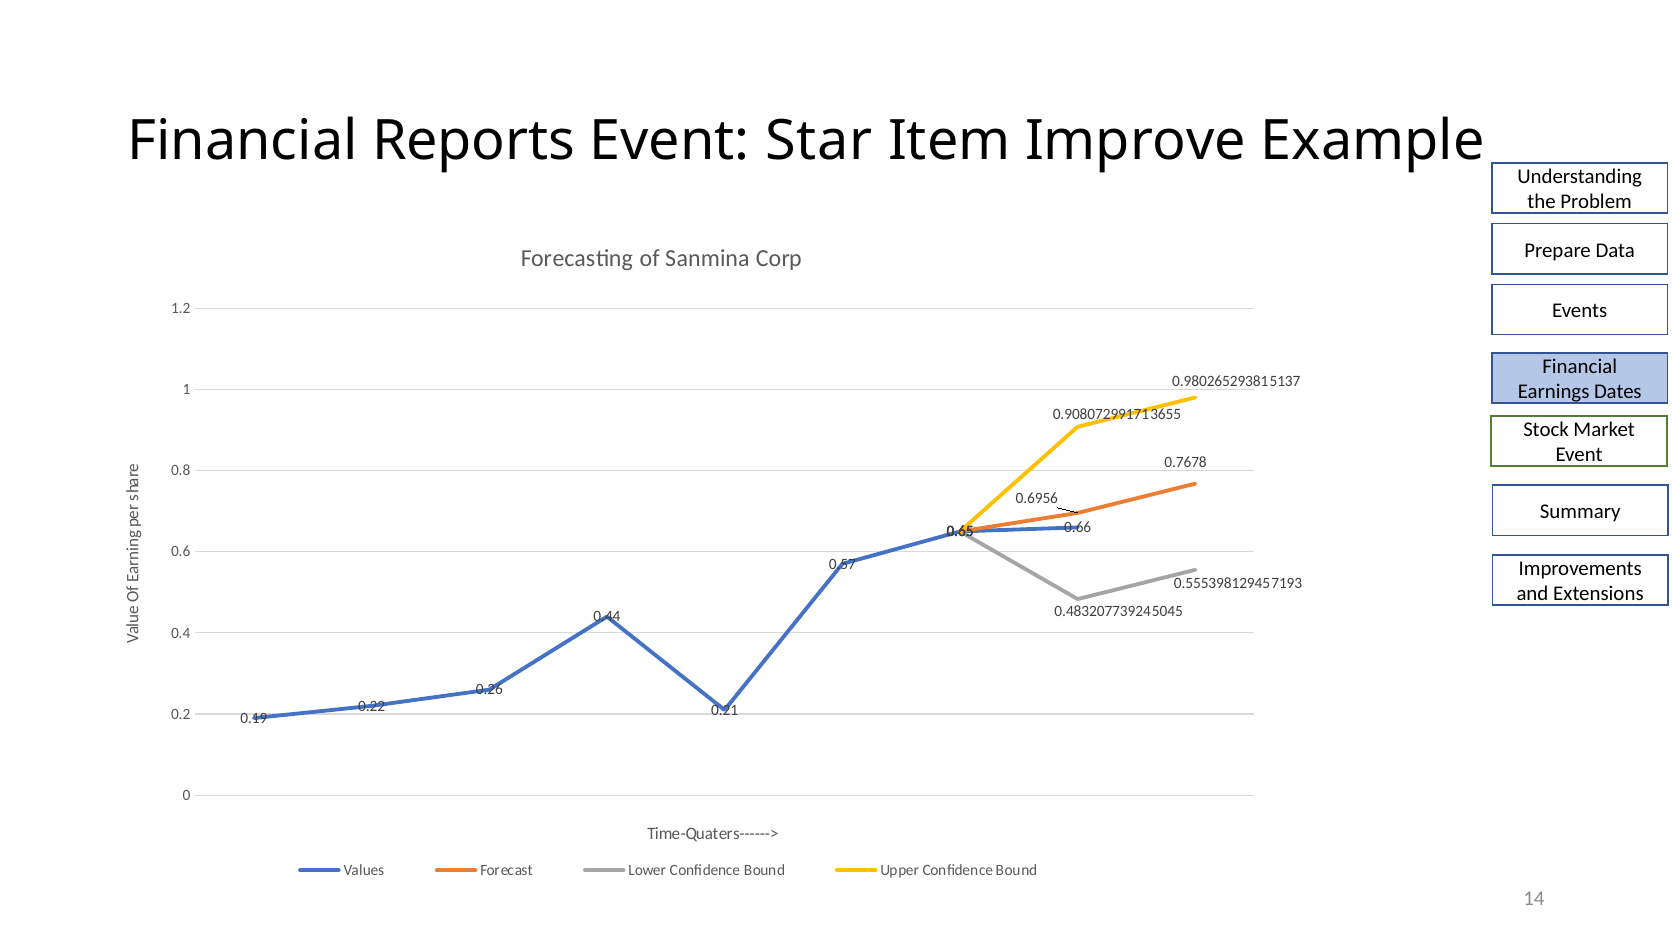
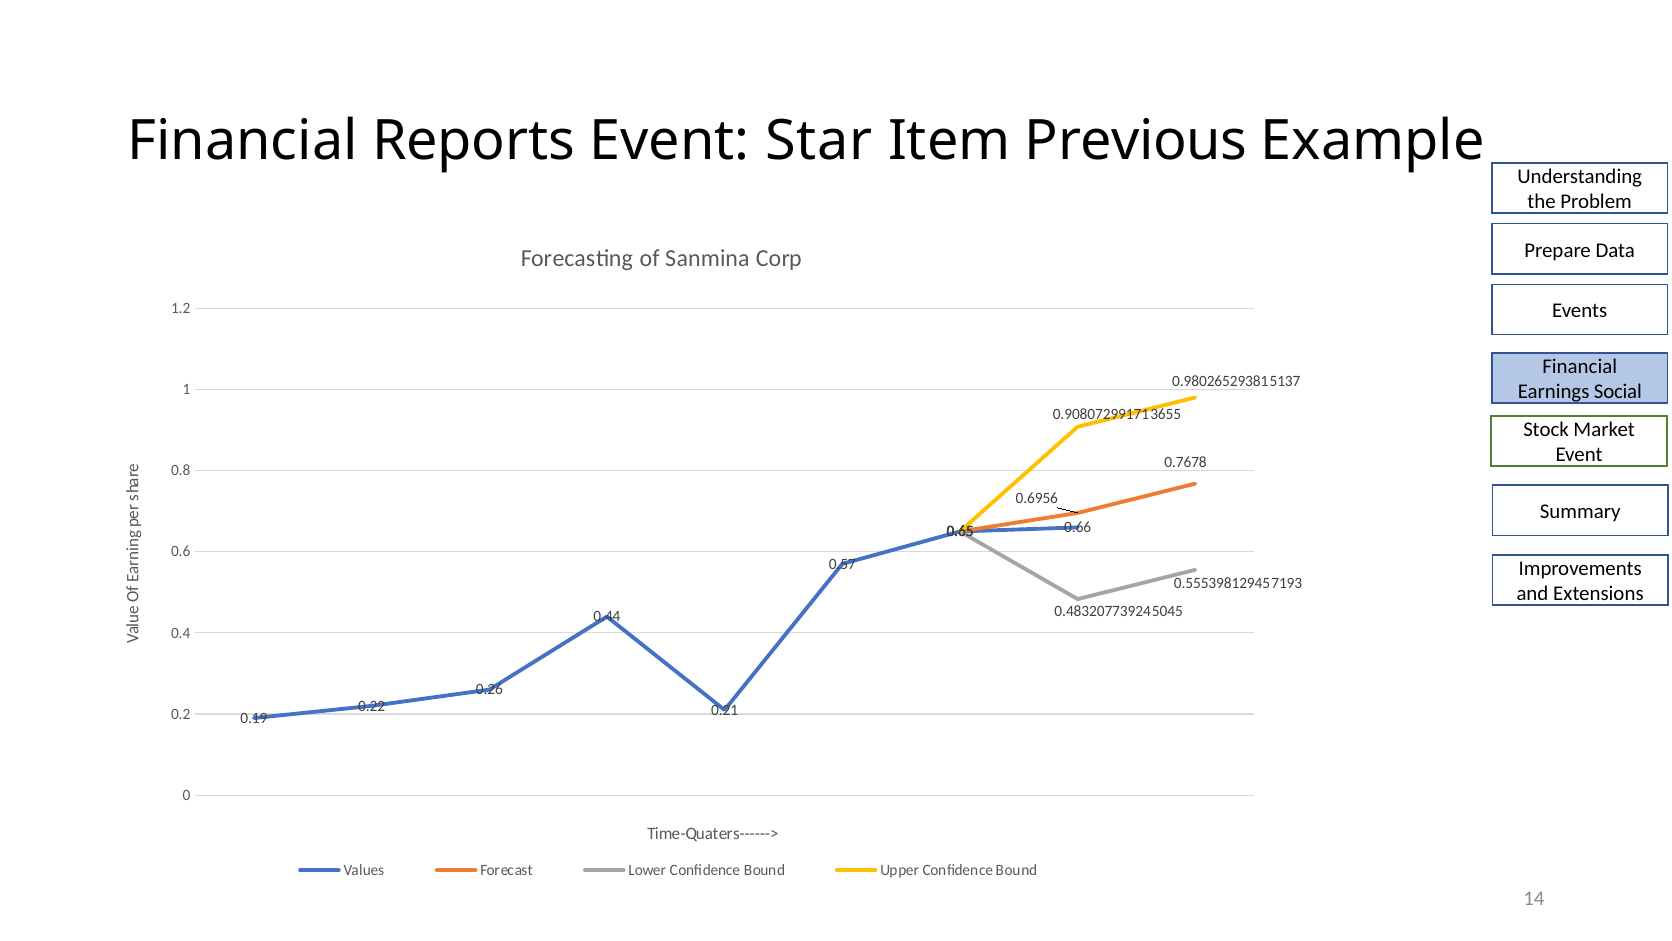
Improve: Improve -> Previous (1136, 141)
Dates: Dates -> Social (1618, 392)
